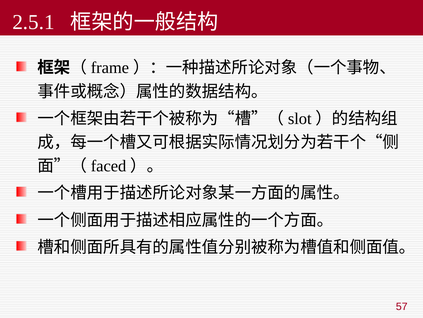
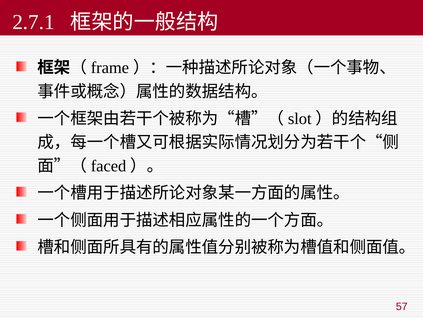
2.5.1: 2.5.1 -> 2.7.1 (34, 22)
